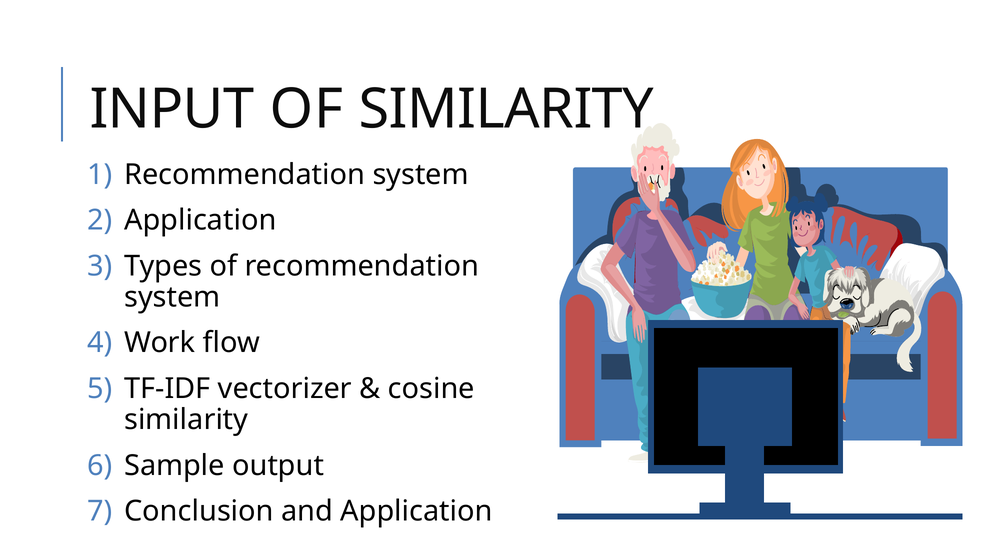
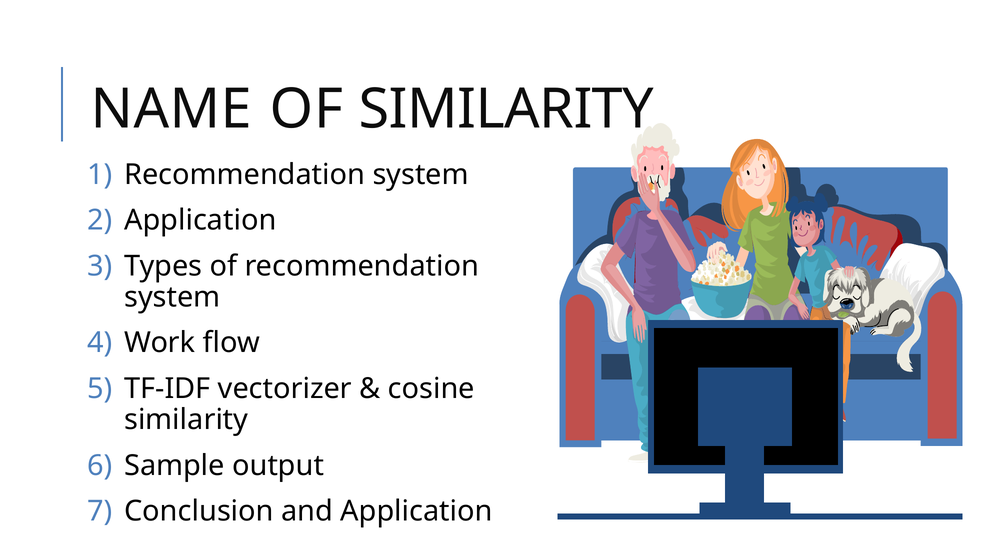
INPUT: INPUT -> NAME (171, 110)
